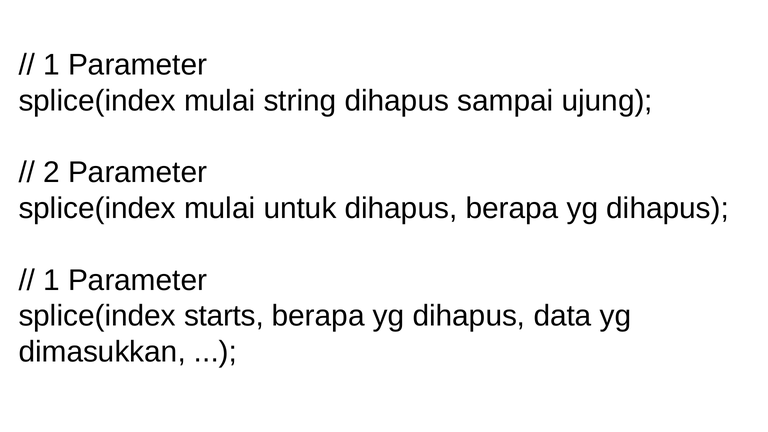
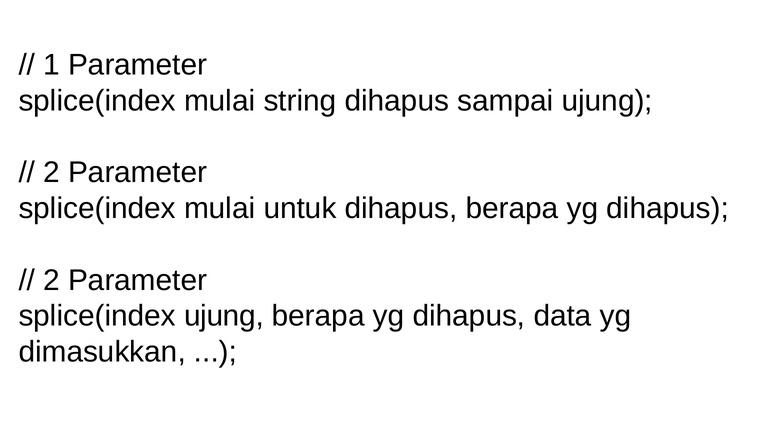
1: 1 -> 2 (52, 280)
splice(index starts: starts -> ujung (224, 316)
